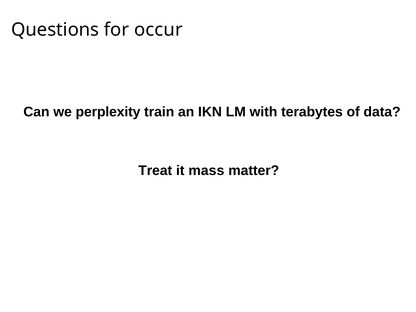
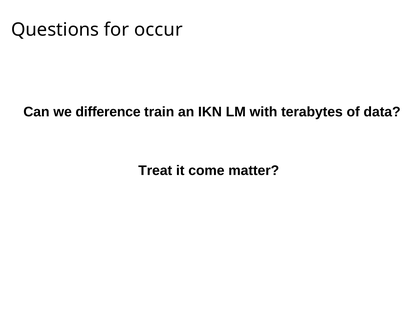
perplexity: perplexity -> difference (108, 112)
mass: mass -> come (206, 171)
